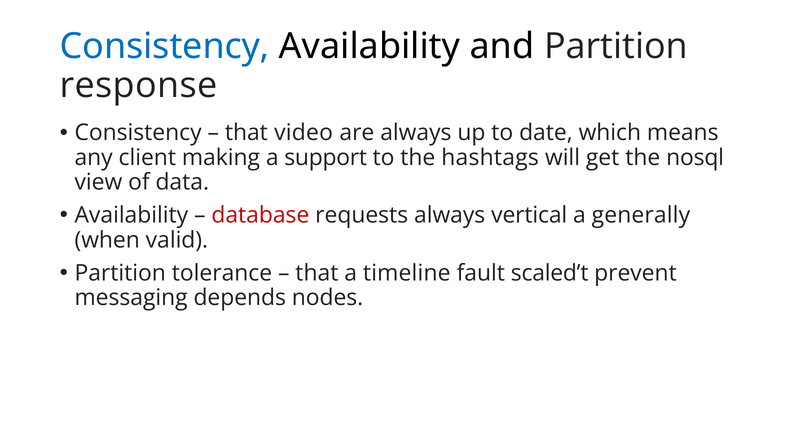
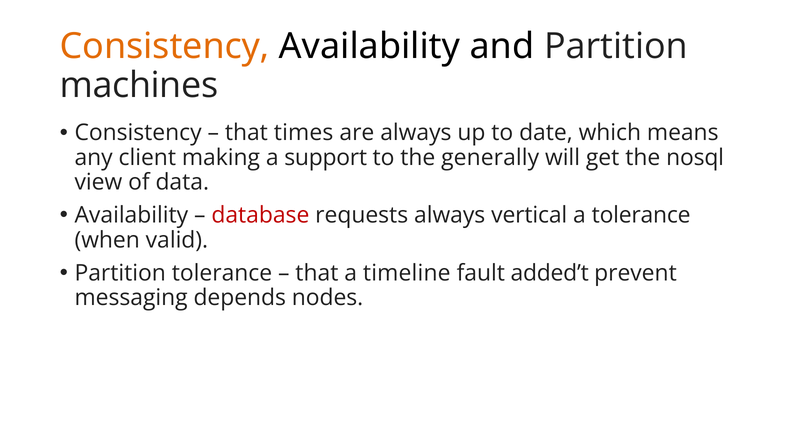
Consistency colour: blue -> orange (165, 47)
response: response -> machines (139, 85)
video: video -> times (304, 133)
hashtags: hashtags -> generally (490, 157)
a generally: generally -> tolerance (641, 215)
scaled’t: scaled’t -> added’t (550, 273)
